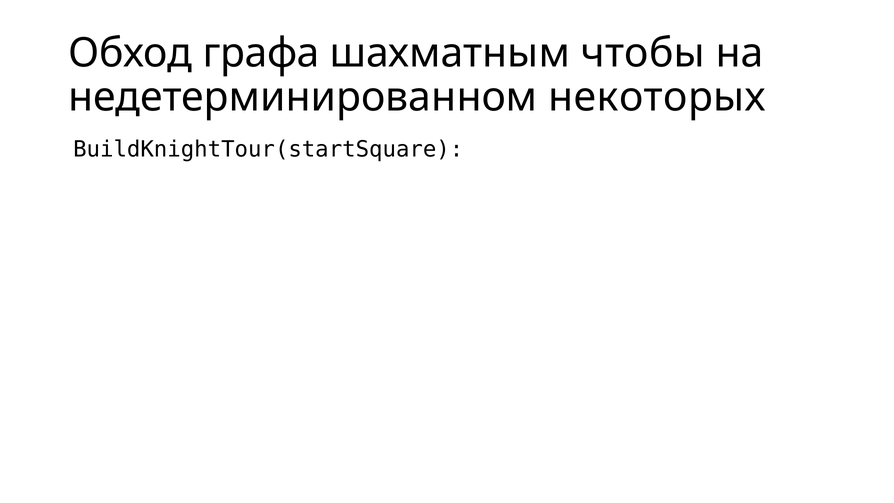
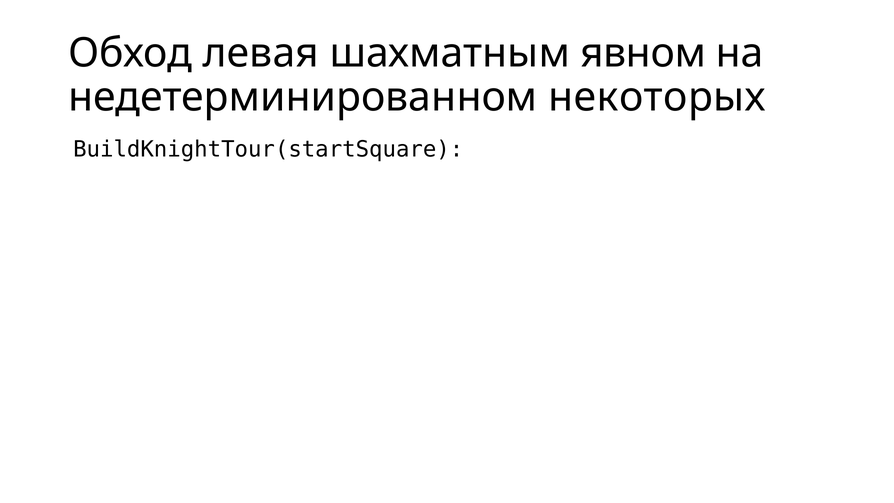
графа: графа -> левая (261, 53)
чтобы: чтобы -> явном (643, 53)
